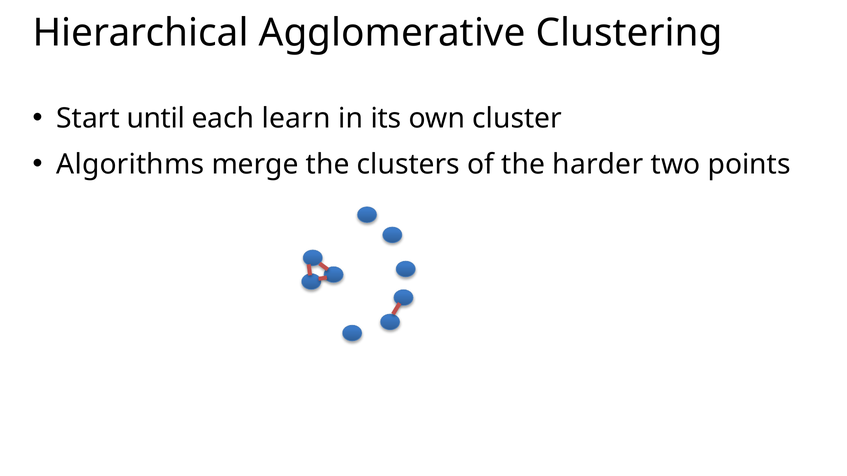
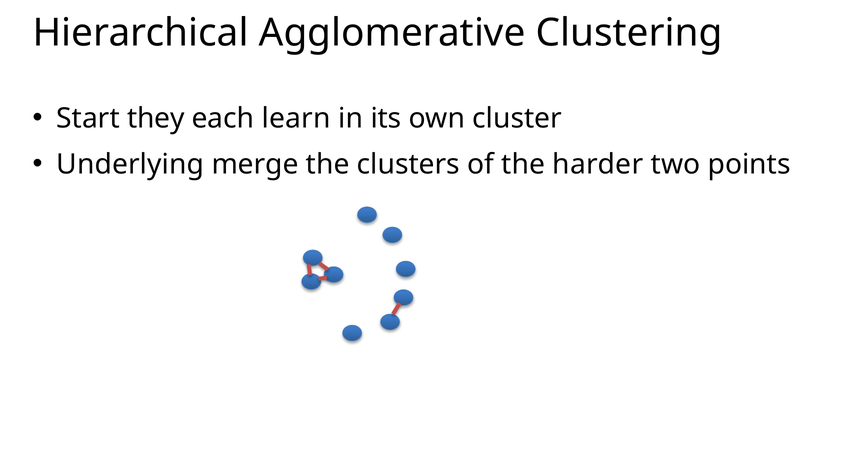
until: until -> they (156, 118)
Algorithms: Algorithms -> Underlying (130, 165)
